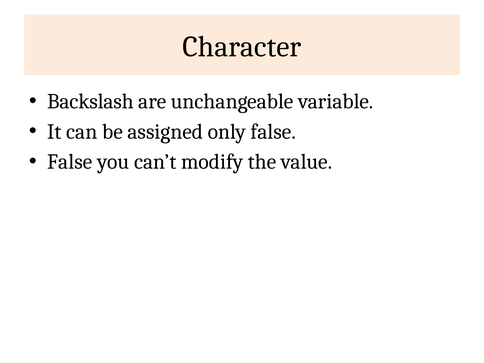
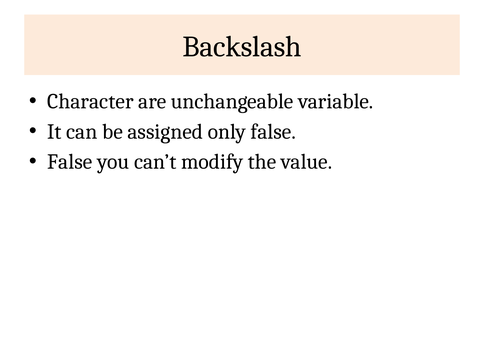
Character: Character -> Backslash (242, 47)
Backslash: Backslash -> Character (90, 102)
